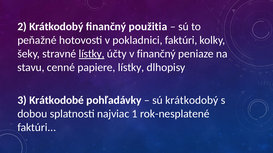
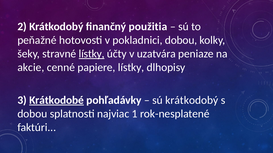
pokladnici faktúri: faktúri -> dobou (181, 40)
v finančný: finančný -> uzatvára (156, 54)
stavu: stavu -> akcie (31, 68)
Krátkodobé underline: none -> present (57, 101)
